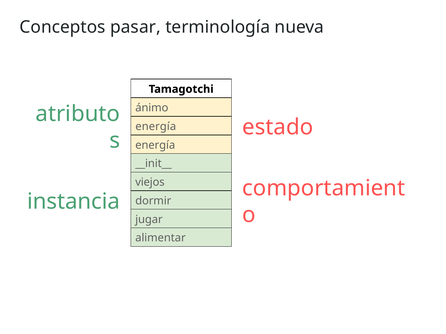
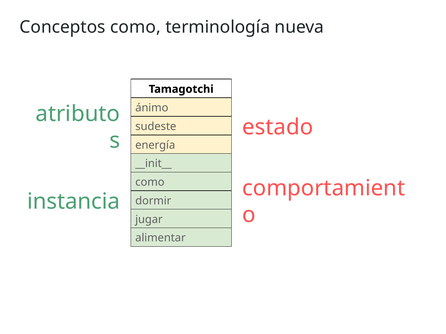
Conceptos pasar: pasar -> como (135, 27)
energía: energía -> sudeste (156, 127)
viejos: viejos -> como (150, 182)
